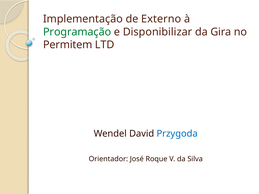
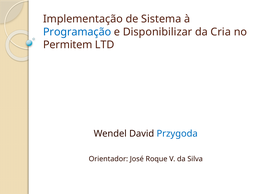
Externo: Externo -> Sistema (161, 19)
Programação colour: green -> blue (77, 32)
Gira: Gira -> Cria (221, 32)
